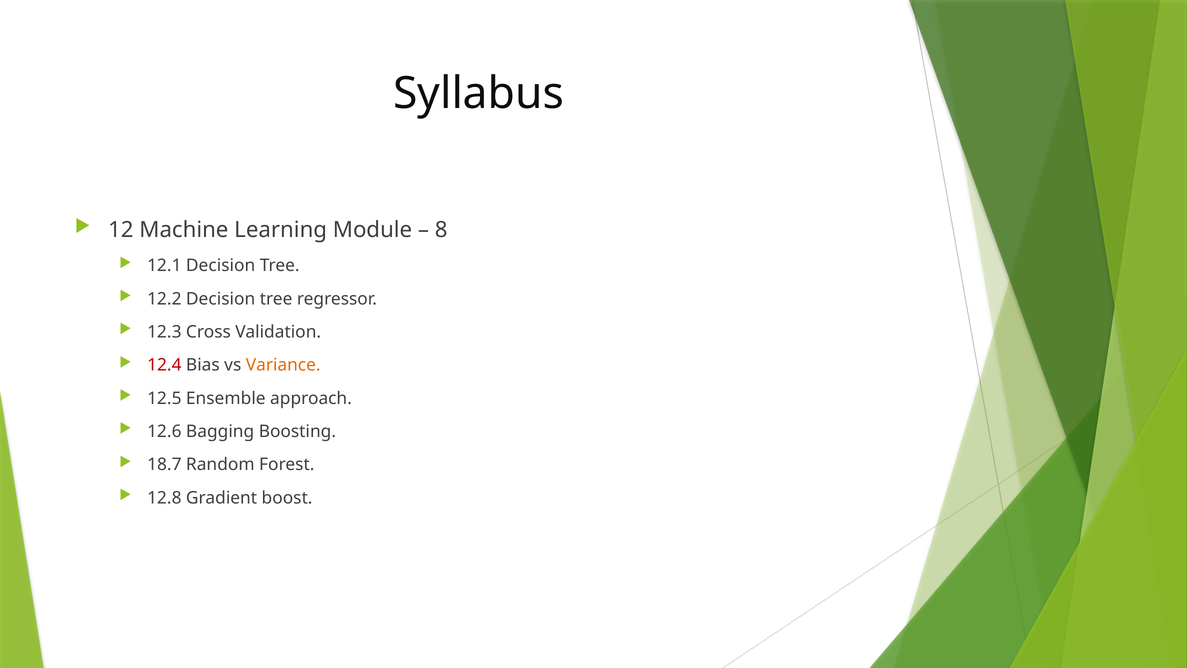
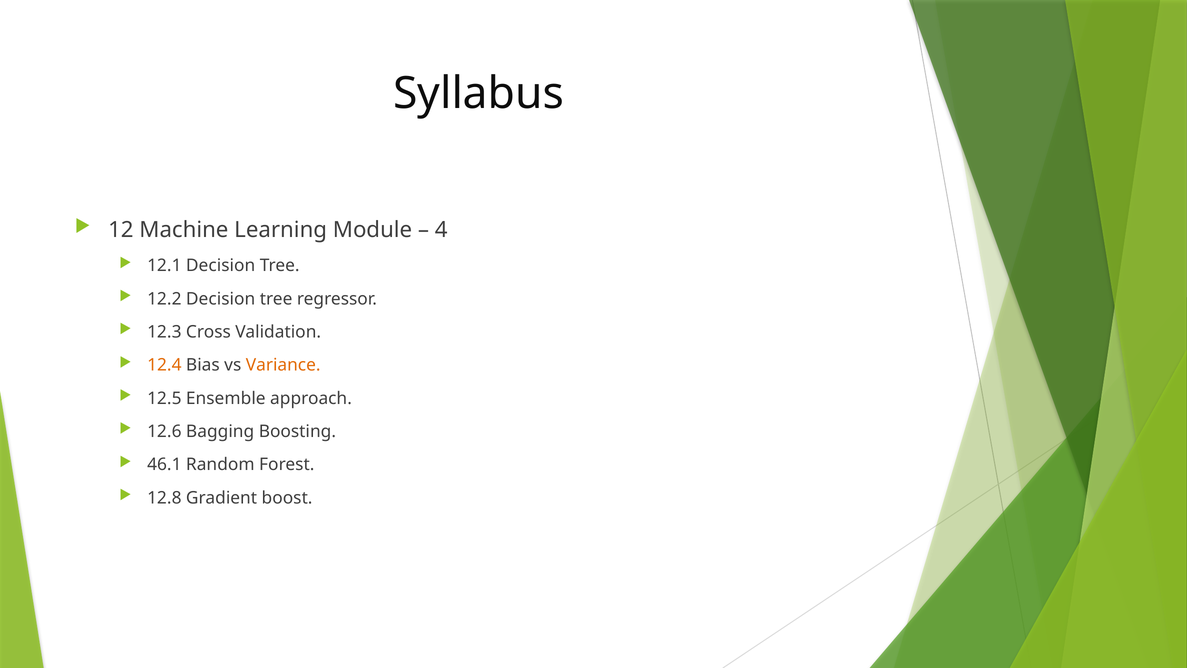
8: 8 -> 4 (441, 230)
12.4 colour: red -> orange (164, 365)
18.7: 18.7 -> 46.1 (164, 464)
